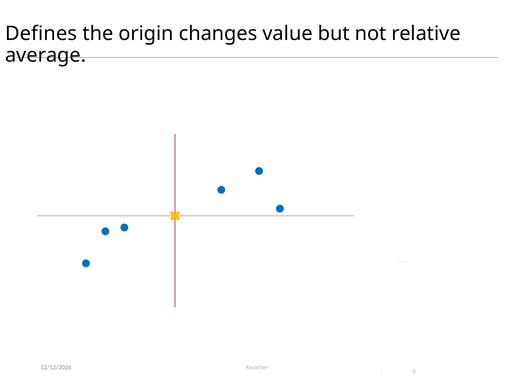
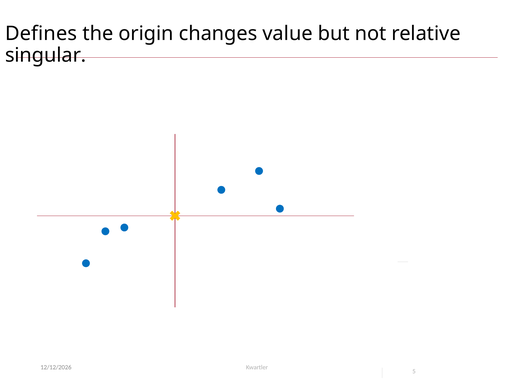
average: average -> singular (46, 55)
